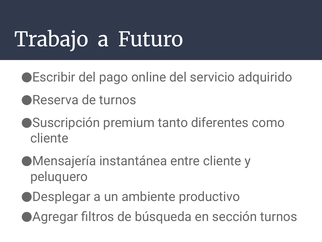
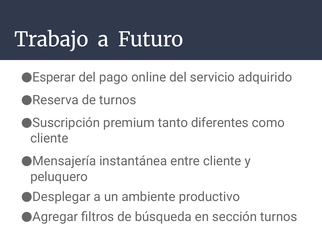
Escribir: Escribir -> Esperar (54, 77)
